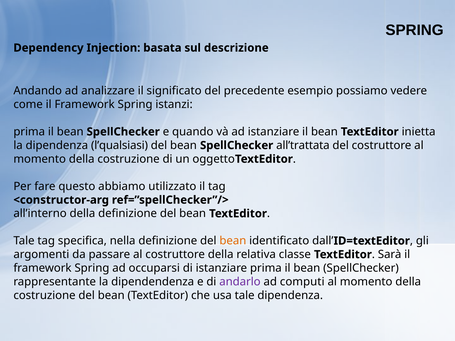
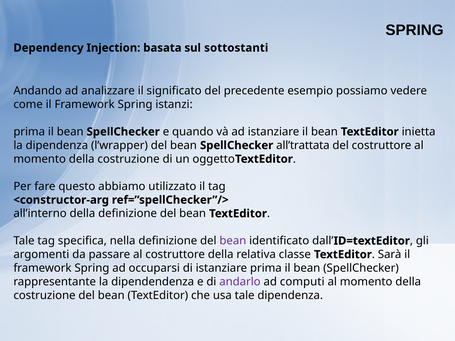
descrizione: descrizione -> sottostanti (236, 48)
l’qualsiasi: l’qualsiasi -> l’wrapper (119, 145)
bean colour: orange -> purple (233, 241)
